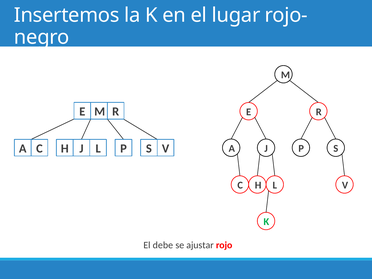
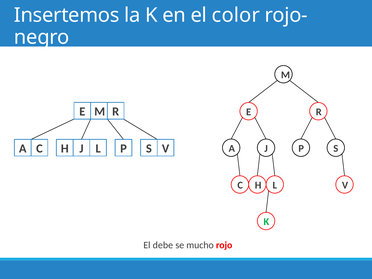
lugar: lugar -> color (236, 15)
ajustar: ajustar -> mucho (200, 245)
